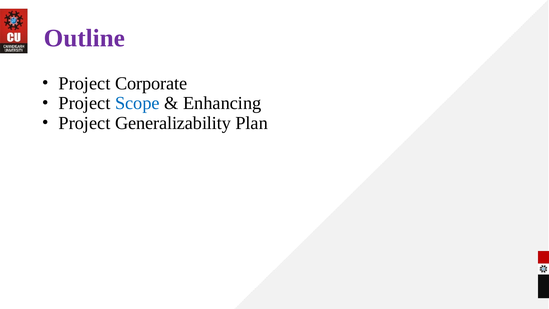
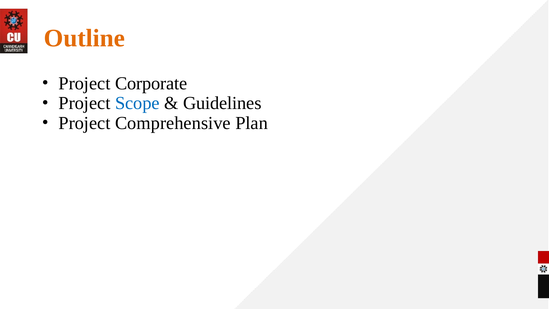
Outline colour: purple -> orange (84, 38)
Enhancing: Enhancing -> Guidelines (222, 103)
Generalizability: Generalizability -> Comprehensive (173, 123)
